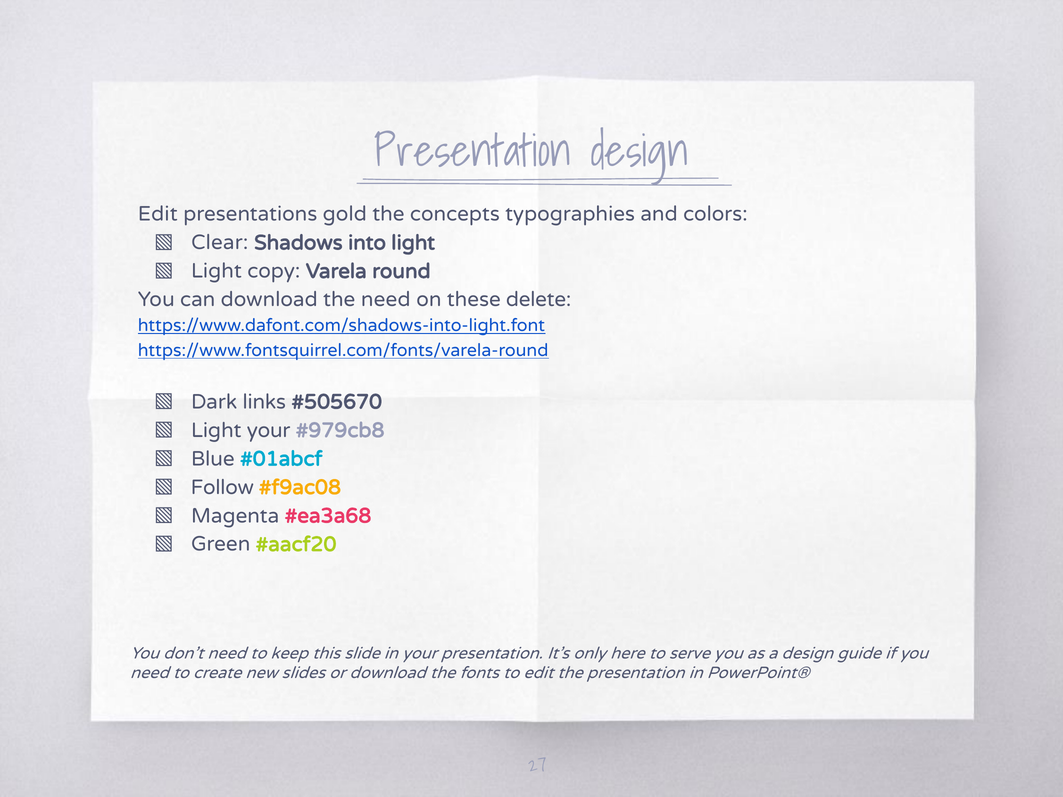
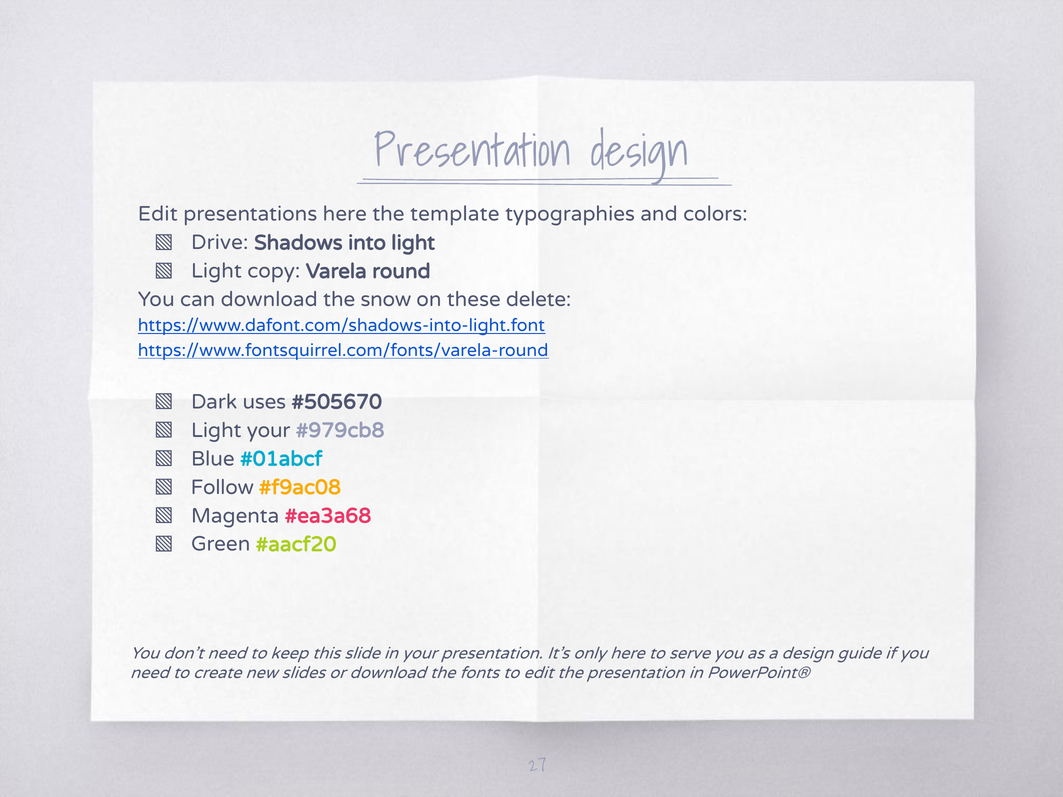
presentations gold: gold -> here (345, 214)
concepts: concepts -> template (455, 214)
Clear: Clear -> Drive (220, 243)
the need: need -> snow (386, 300)
links: links -> uses (264, 402)
